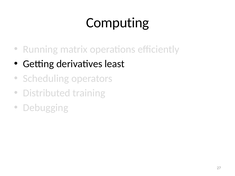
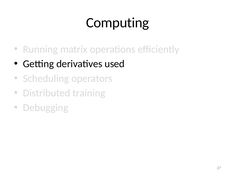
least: least -> used (115, 64)
